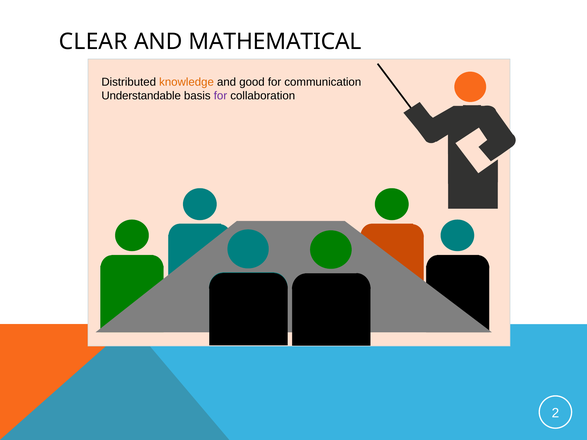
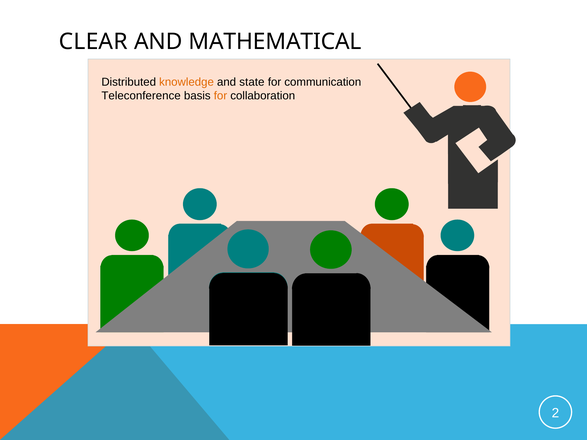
good: good -> state (252, 82)
Understandable: Understandable -> Teleconference (141, 96)
for colour: purple -> orange (220, 96)
